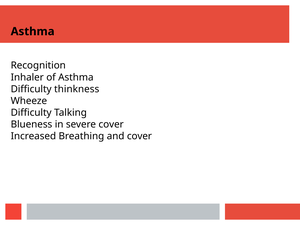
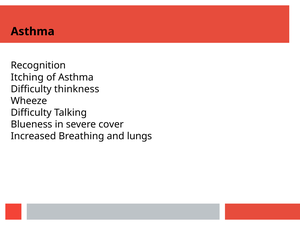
Inhaler: Inhaler -> Itching (27, 77)
and cover: cover -> lungs (139, 136)
